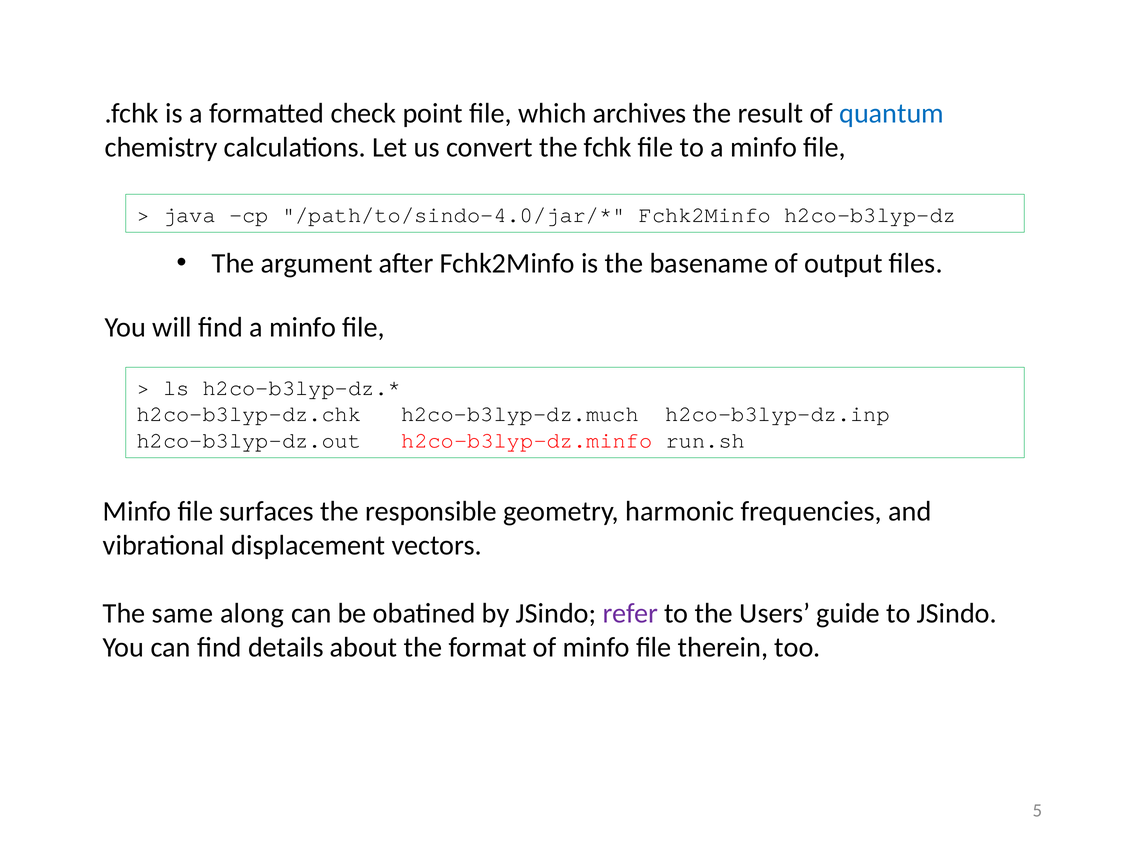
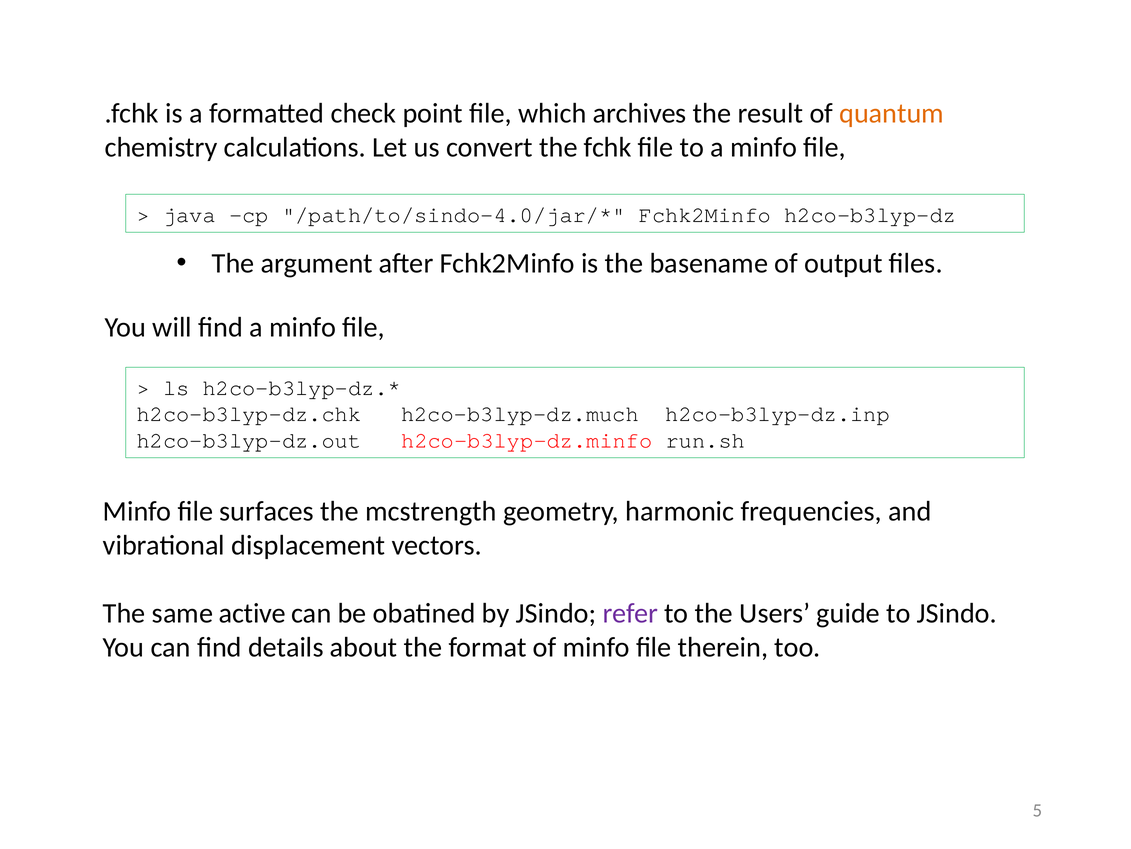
quantum colour: blue -> orange (892, 113)
responsible: responsible -> mcstrength (431, 511)
along: along -> active (252, 613)
